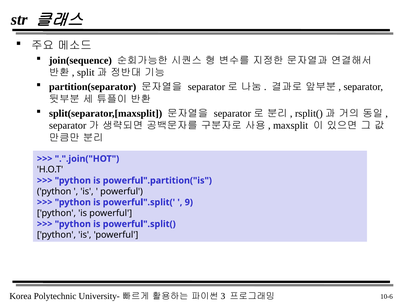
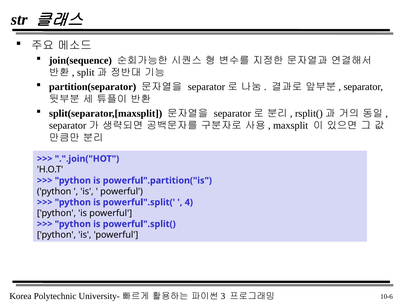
9: 9 -> 4 (189, 202)
